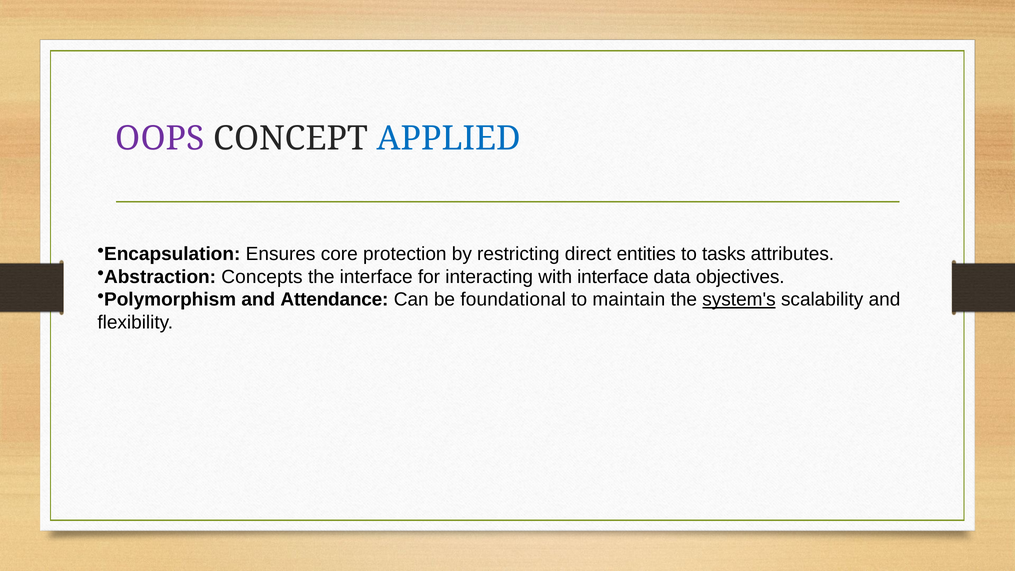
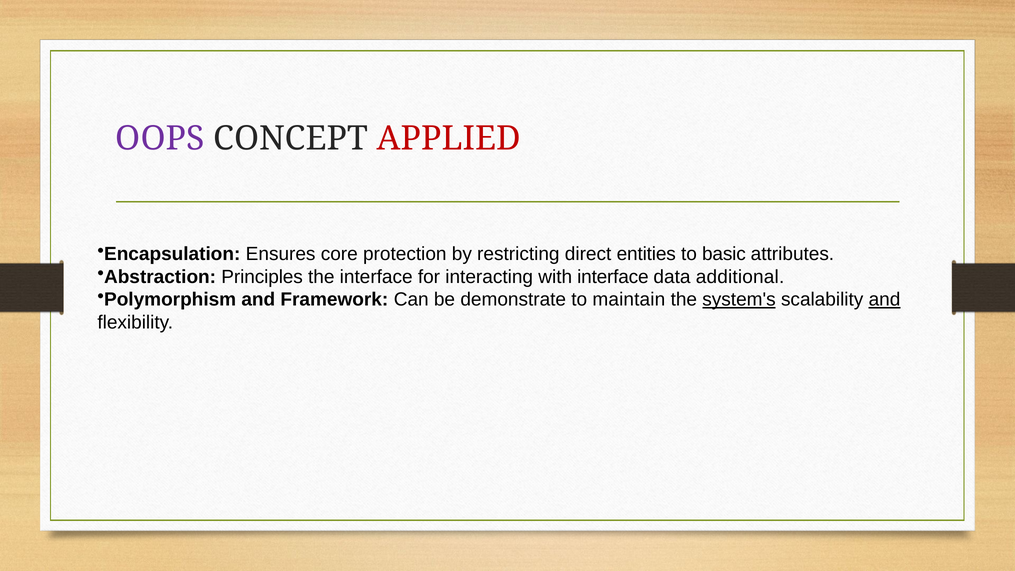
APPLIED colour: blue -> red (449, 138)
tasks: tasks -> basic (724, 254)
Concepts: Concepts -> Principles (262, 277)
objectives: objectives -> additional (740, 277)
Attendance: Attendance -> Framework (334, 300)
foundational: foundational -> demonstrate (513, 300)
and underline: none -> present (885, 300)
